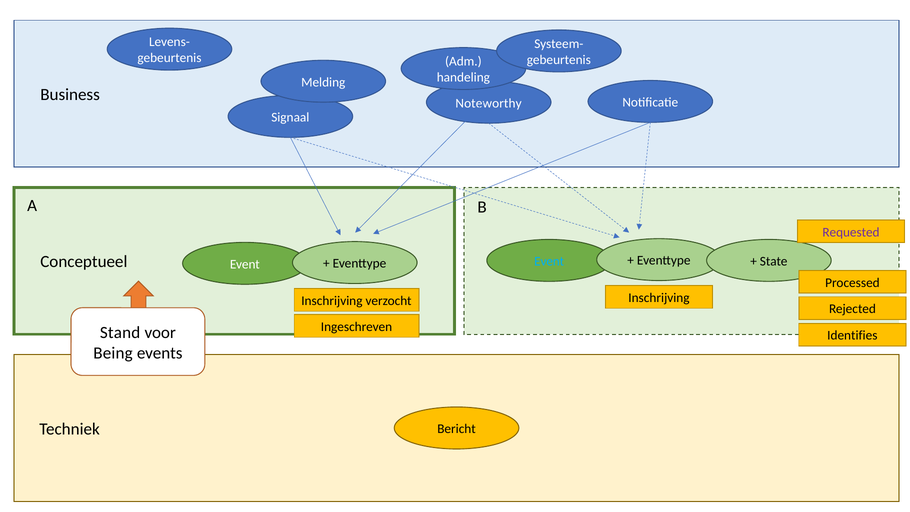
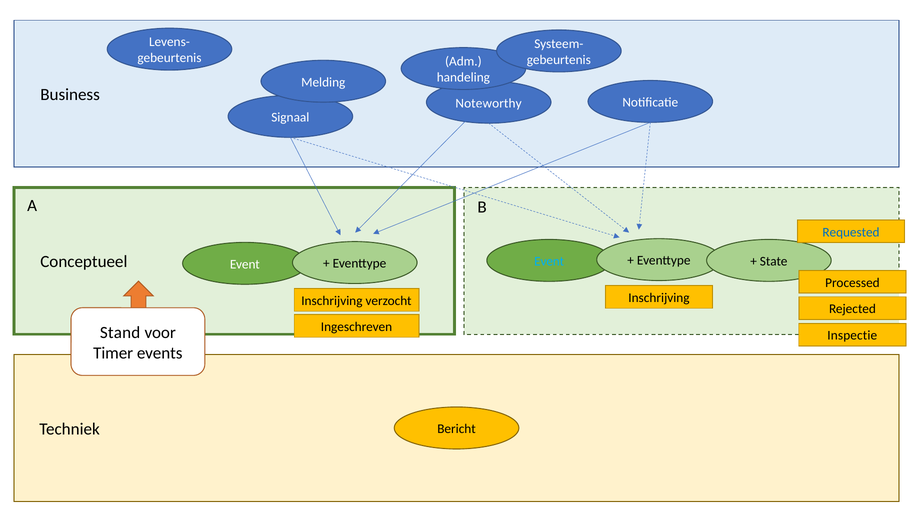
Requested colour: purple -> blue (851, 232)
Identifies: Identifies -> Inspectie (852, 335)
Being: Being -> Timer (113, 353)
